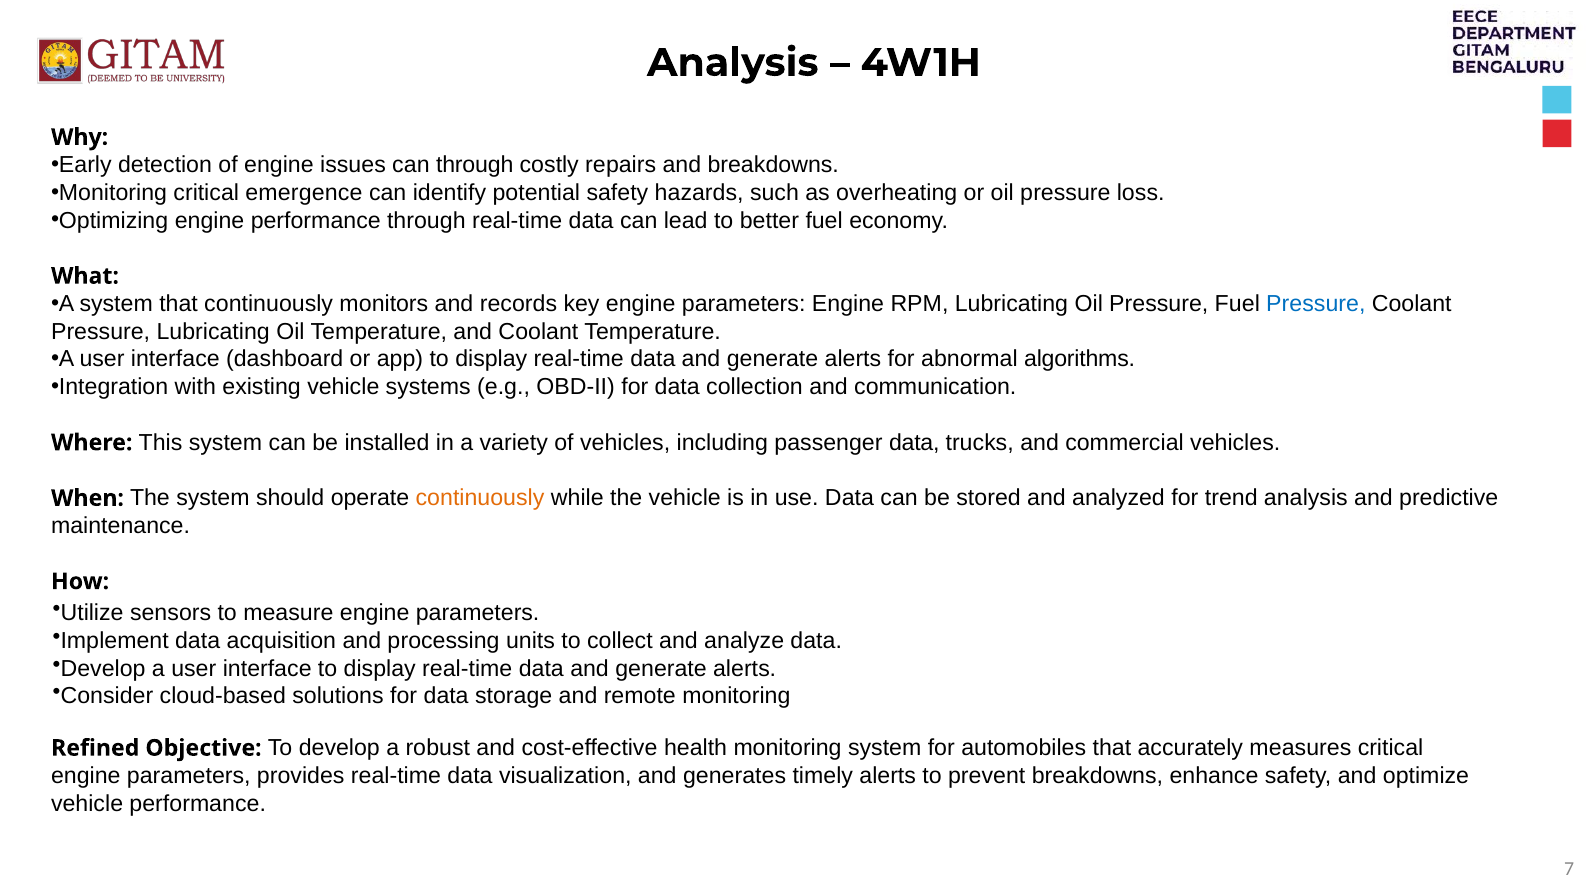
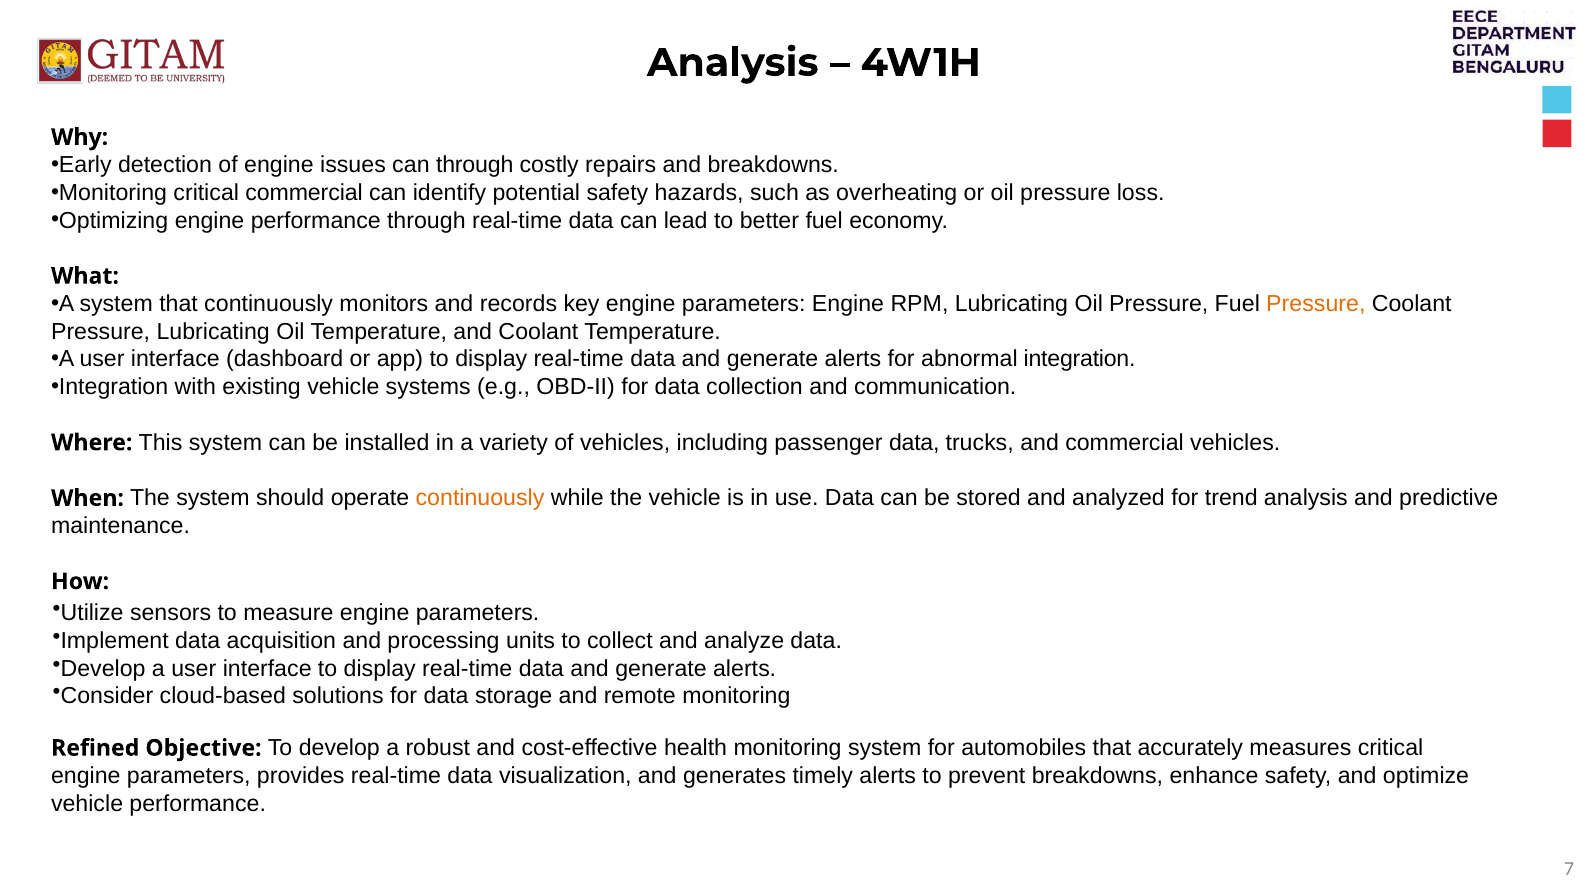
critical emergence: emergence -> commercial (304, 193)
Pressure colour: blue -> orange (1316, 304)
abnormal algorithms: algorithms -> integration (1080, 359)
